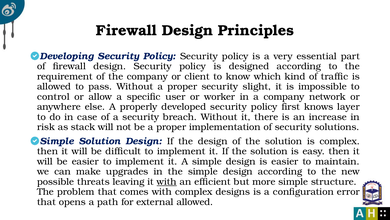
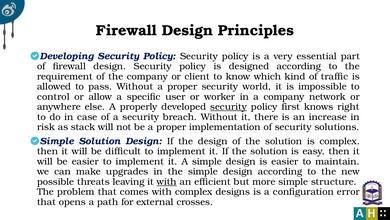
slight: slight -> world (257, 86)
security underline: none -> present (229, 106)
layer: layer -> right (348, 106)
external allowed: allowed -> crosses (195, 201)
